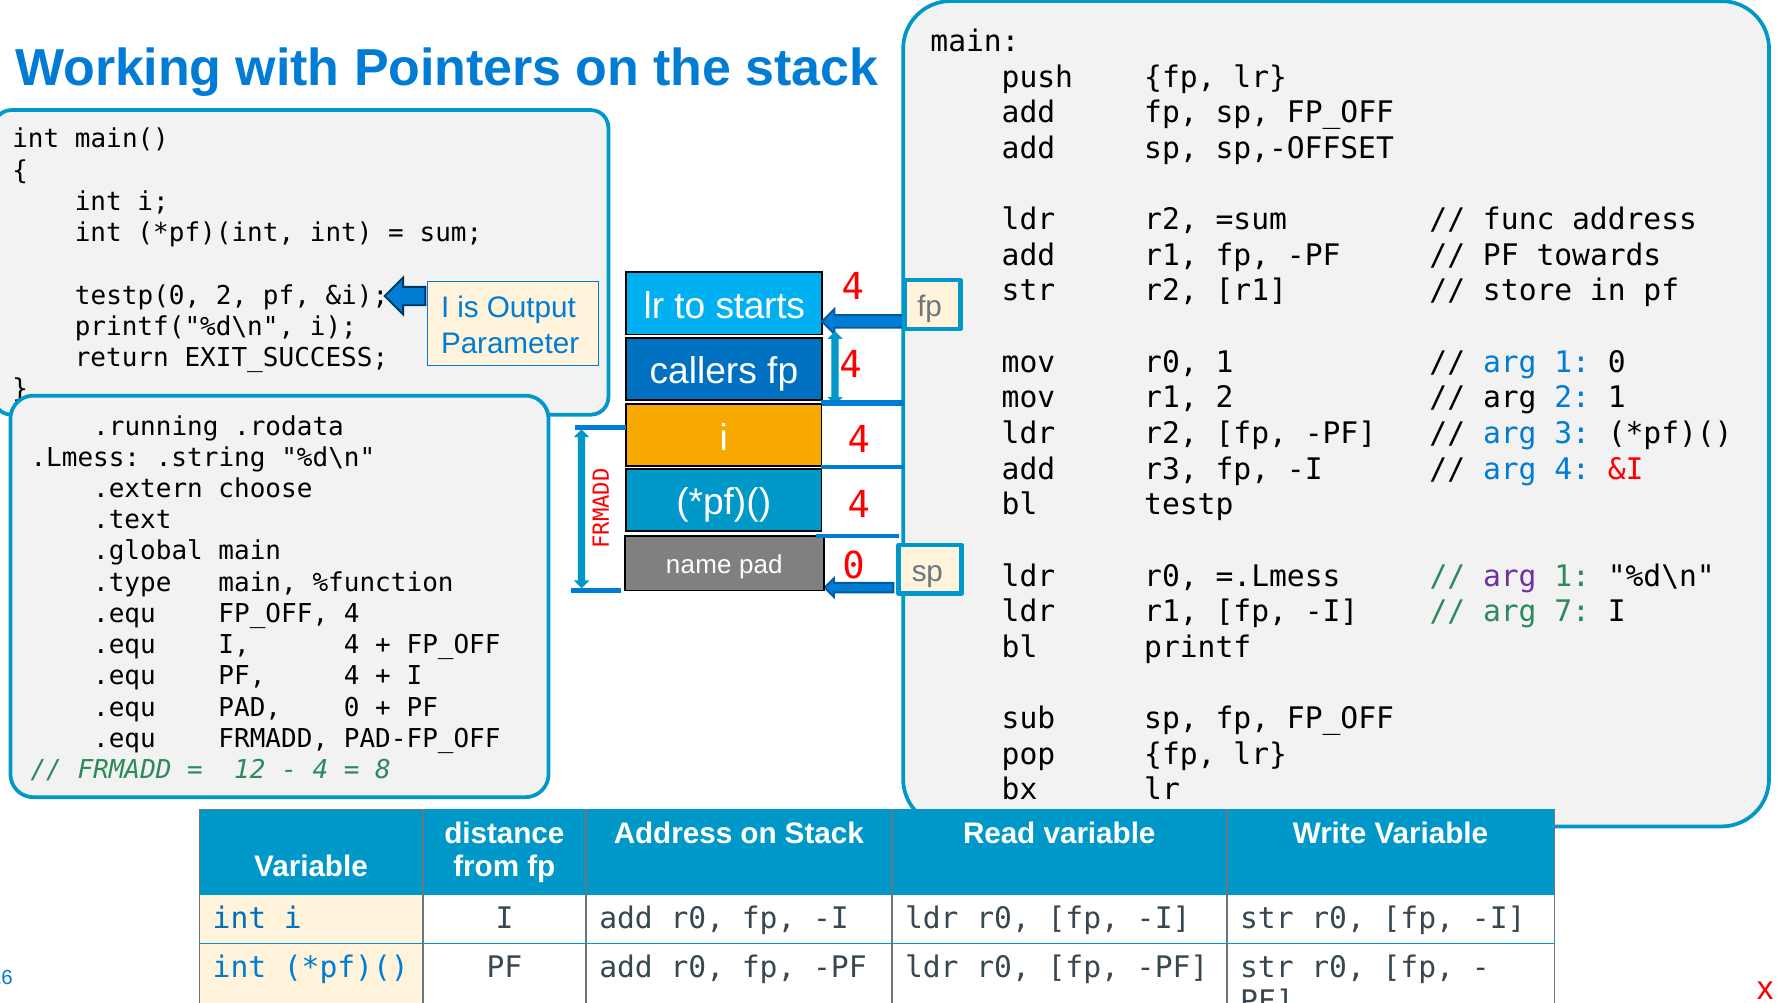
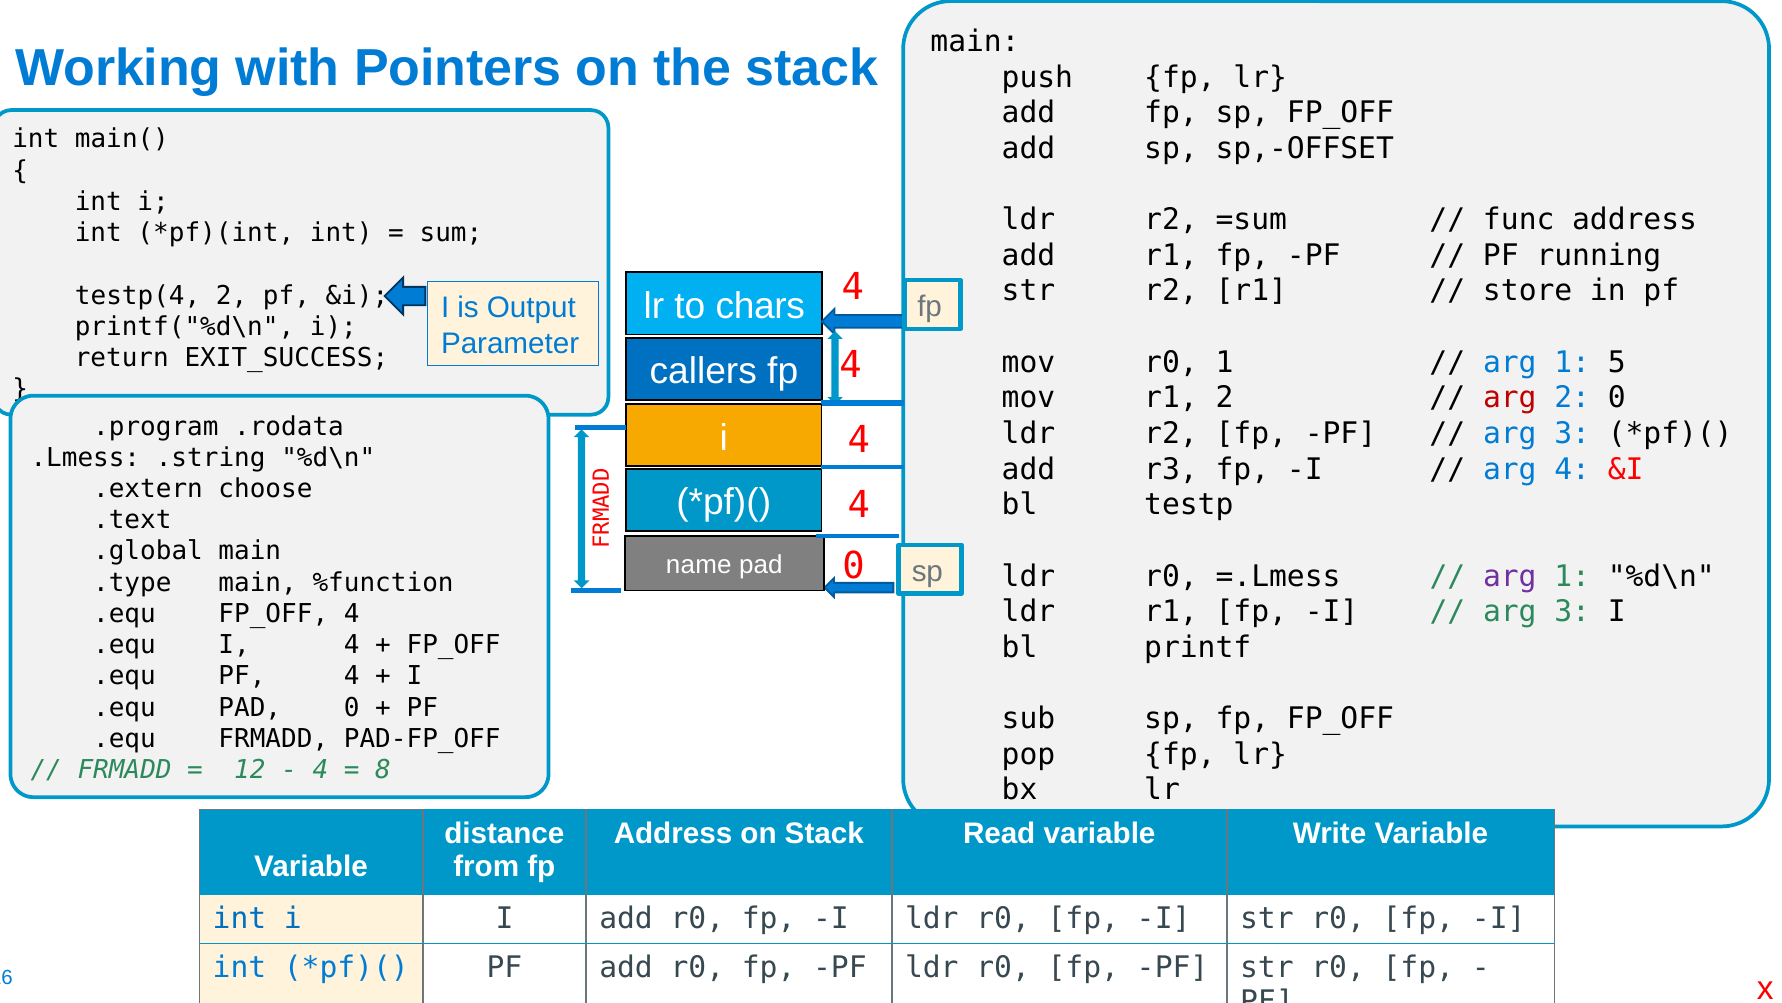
towards: towards -> running (1599, 255)
testp(0: testp(0 -> testp(4 (138, 295)
starts: starts -> chars (760, 306)
1 0: 0 -> 5 (1617, 362)
arg colour: black -> red (1510, 398)
2 1: 1 -> 0 (1617, 398)
.running: .running -> .program (156, 426)
7: 7 -> 3 (1572, 612)
